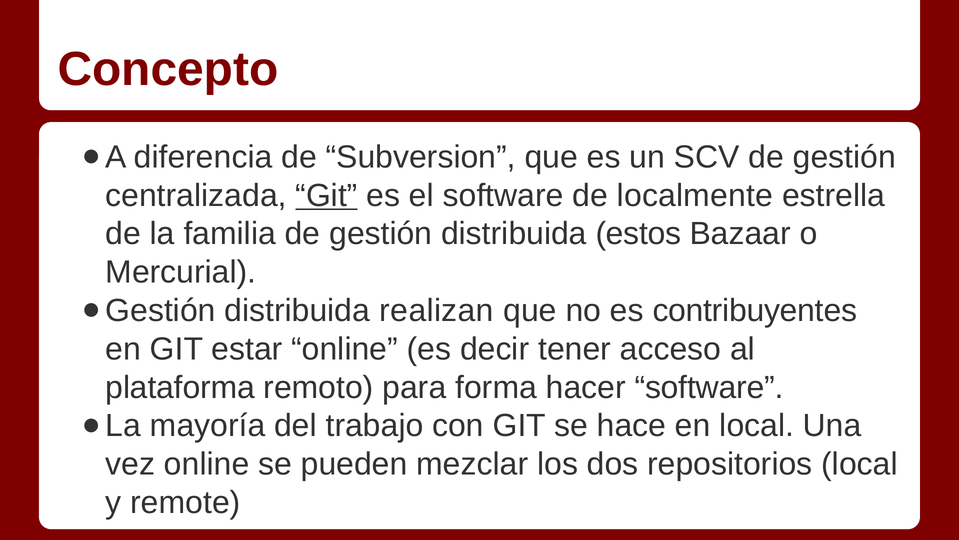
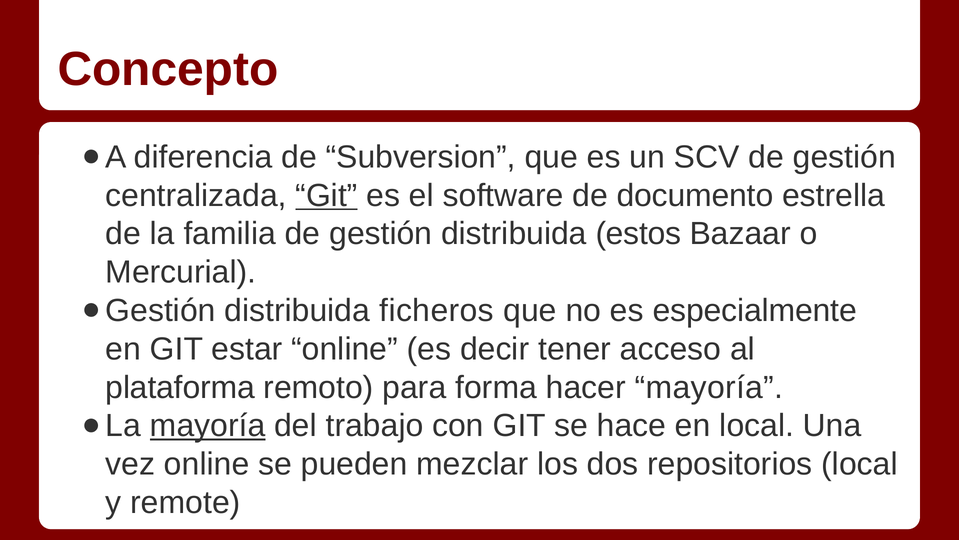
localmente: localmente -> documento (695, 195)
realizan: realizan -> ficheros (437, 310)
contribuyentes: contribuyentes -> especialmente (755, 310)
hacer software: software -> mayoría (709, 387)
mayoría underline: none -> present (208, 425)
